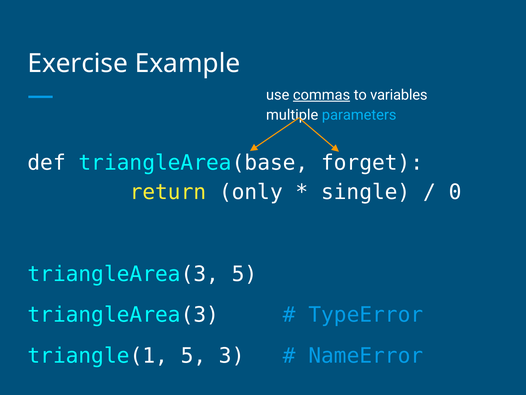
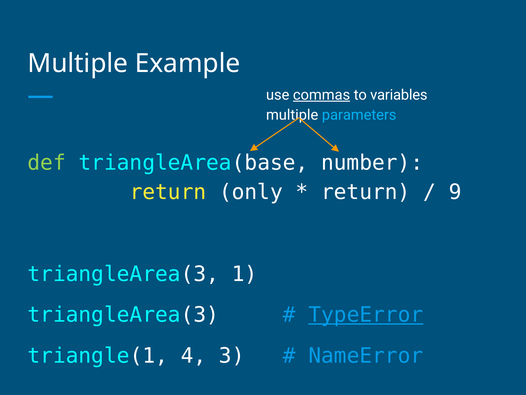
Exercise: Exercise -> Multiple (78, 63)
def colour: white -> light green (47, 163)
forget: forget -> number (372, 163)
single: single -> return (366, 192)
0: 0 -> 9 (455, 192)
triangleArea(3 5: 5 -> 1 (245, 274)
TypeError underline: none -> present (366, 315)
triangle(1 5: 5 -> 4 (193, 356)
